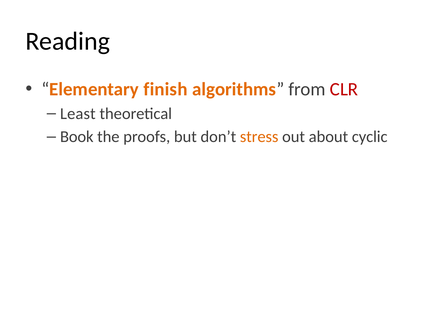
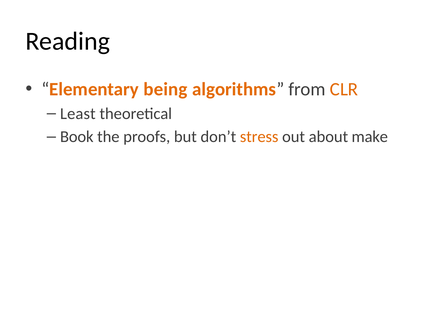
finish: finish -> being (166, 89)
CLR colour: red -> orange (344, 89)
cyclic: cyclic -> make (370, 137)
